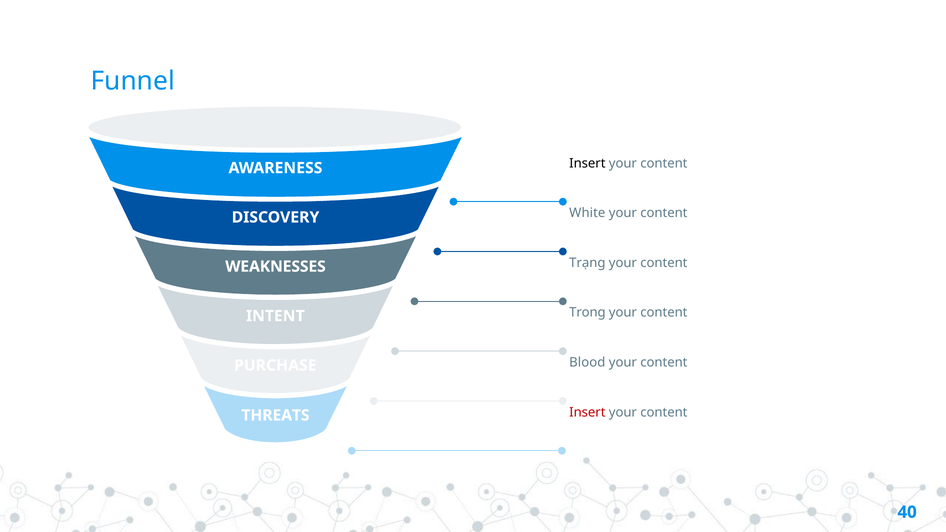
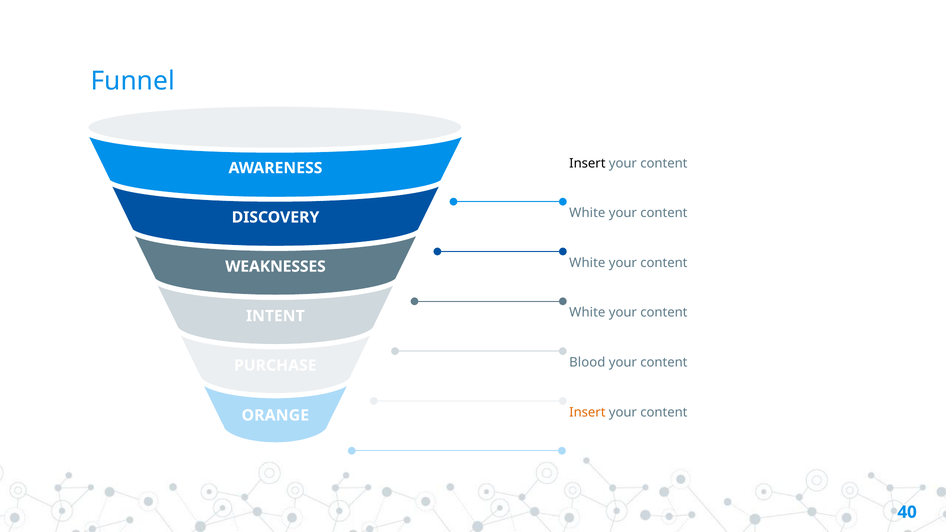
Trạng: Trạng -> White (587, 263)
Trong: Trong -> White (587, 313)
Insert colour: red -> orange (587, 412)
THREATS: THREATS -> ORANGE (275, 415)
